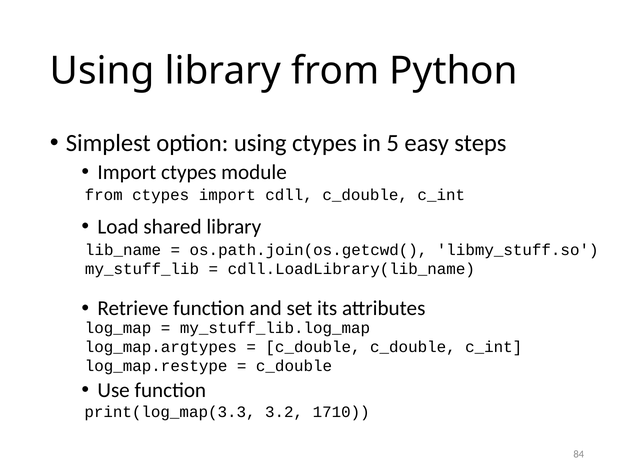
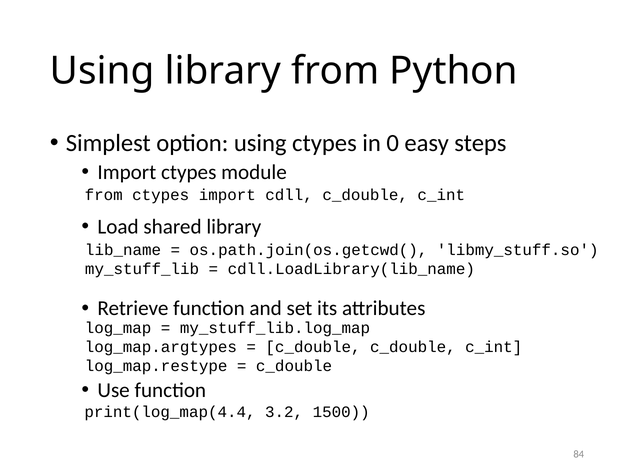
5: 5 -> 0 (393, 143)
print(log_map(3.3: print(log_map(3.3 -> print(log_map(4.4 (170, 412)
1710: 1710 -> 1500 (341, 412)
